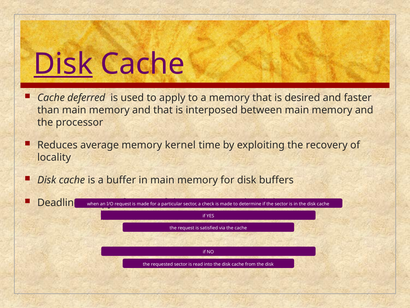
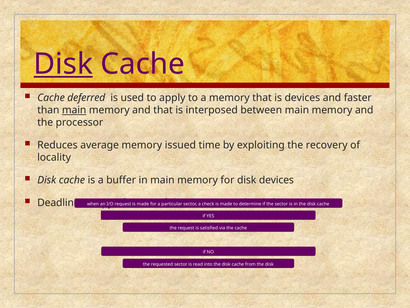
is desired: desired -> devices (302, 98)
main underline: none -> present (74, 110)
kernel: kernel -> issued (180, 145)
disk buffers: buffers -> devices (276, 180)
